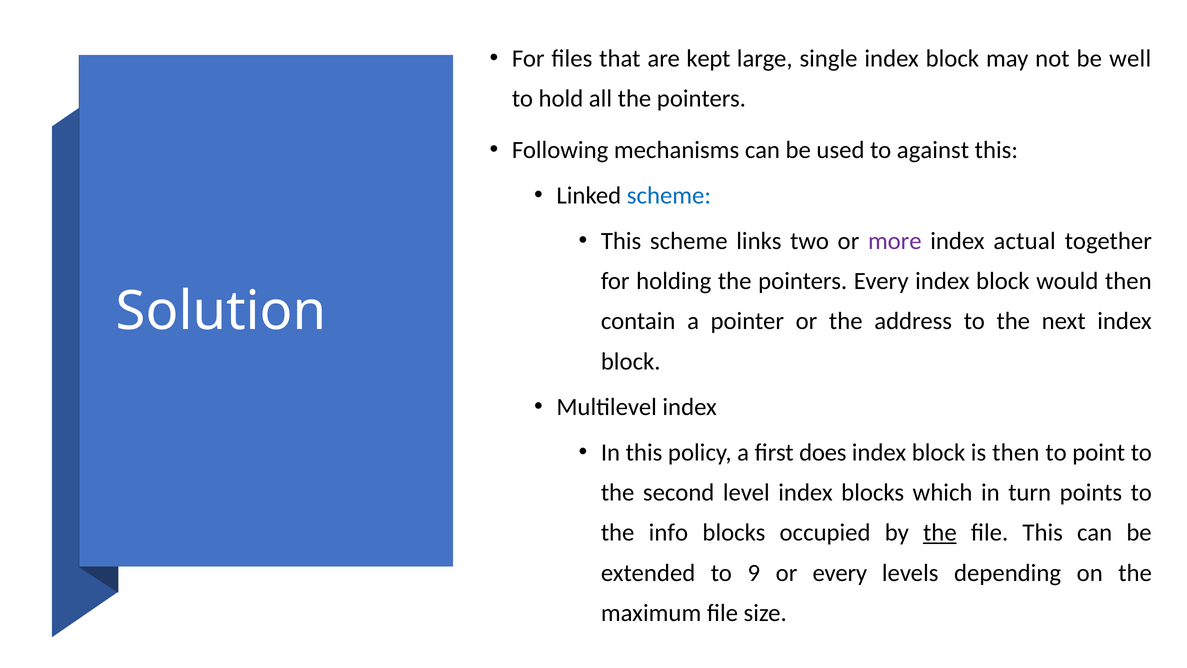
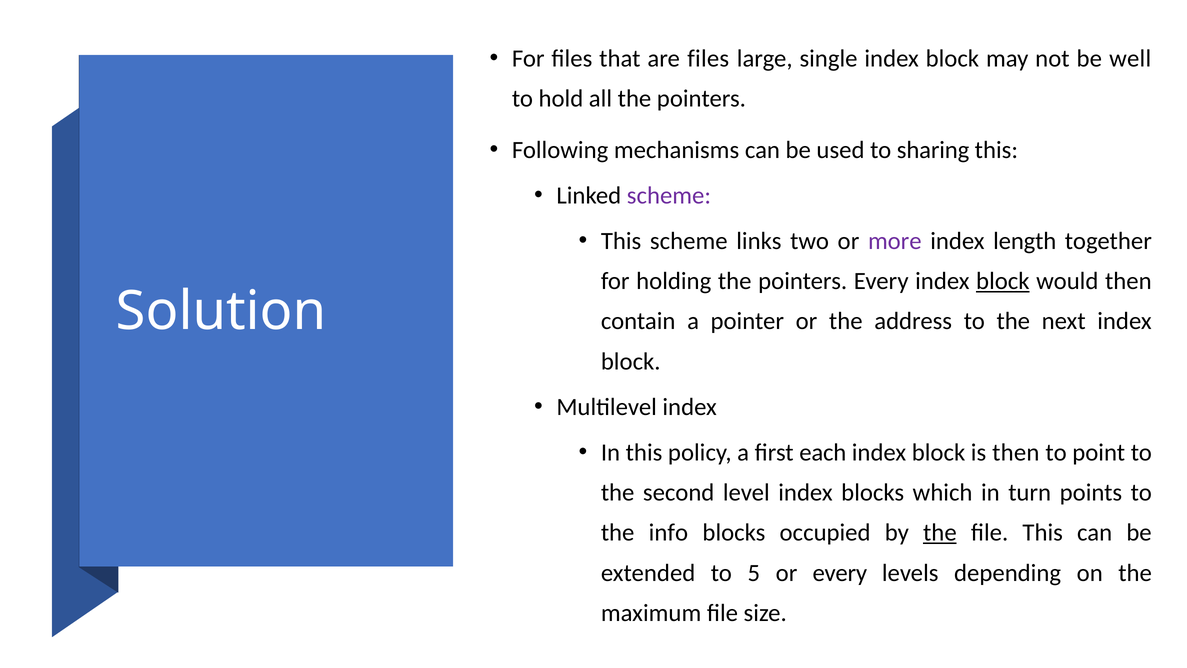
are kept: kept -> files (708, 59)
against: against -> sharing (933, 150)
scheme colour: blue -> purple (669, 195)
actual: actual -> length (1025, 241)
block underline: none -> present (1003, 281)
does: does -> each (823, 452)
9: 9 -> 5 (754, 573)
